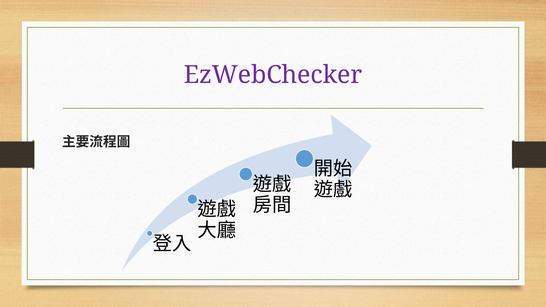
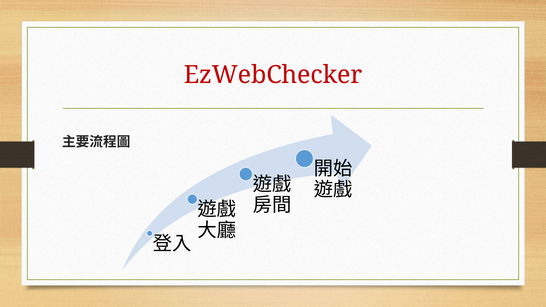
EzWebChecker colour: purple -> red (273, 75)
